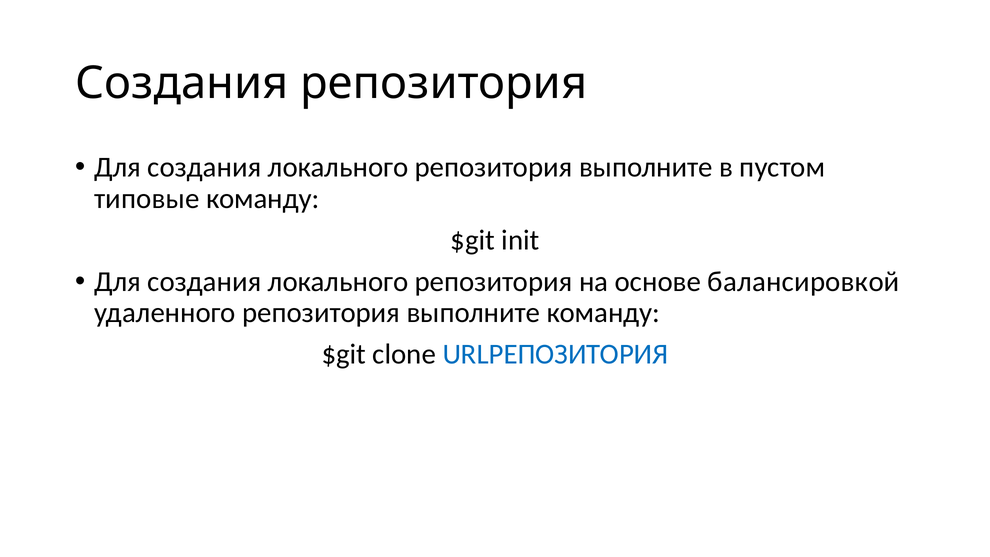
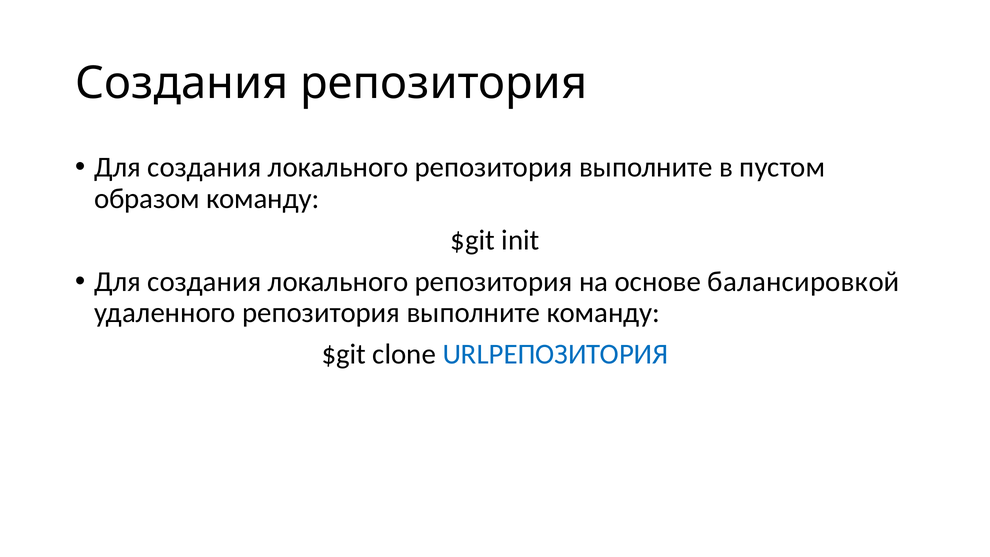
типовые: типовые -> образом (147, 199)
